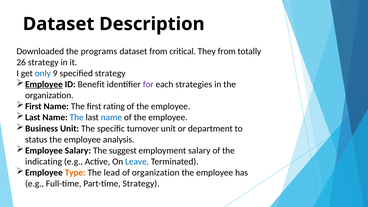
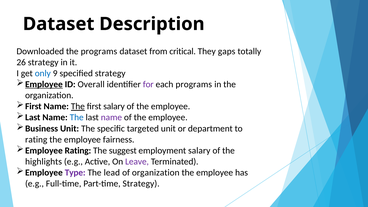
They from: from -> gaps (227, 51)
Benefit: Benefit -> Overall (91, 84)
each strategies: strategies -> programs (194, 84)
The underline: none -> present (78, 106)
first rating: rating -> salary (114, 106)
name colour: blue -> purple (111, 117)
turnover: turnover -> targeted (143, 128)
status: status -> rating (36, 140)
analysis: analysis -> fairness (119, 140)
Employee Salary: Salary -> Rating (78, 151)
indicating: indicating -> highlights (44, 162)
Leave colour: blue -> purple (137, 162)
Type colour: orange -> purple (75, 173)
